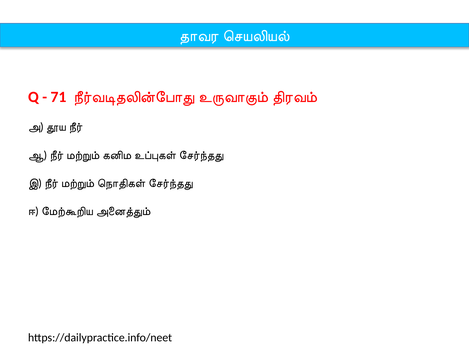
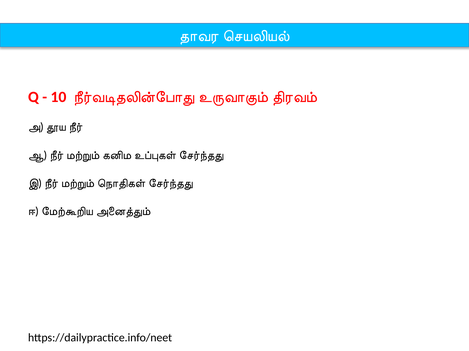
71: 71 -> 10 (58, 97)
